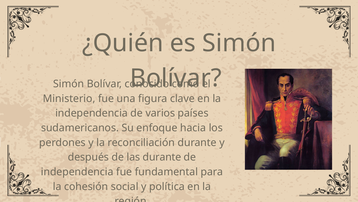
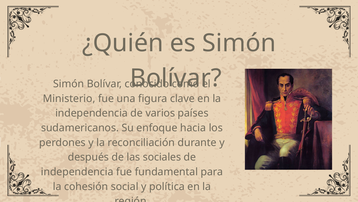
las durante: durante -> sociales (162, 157)
